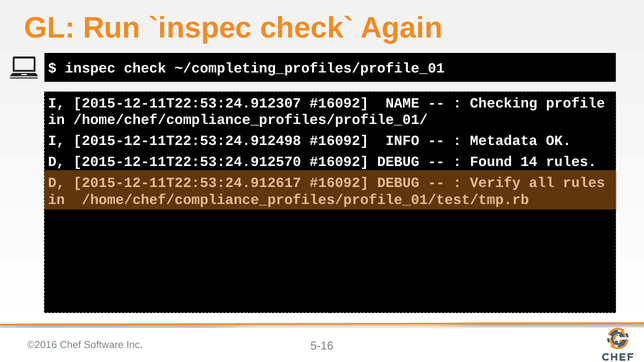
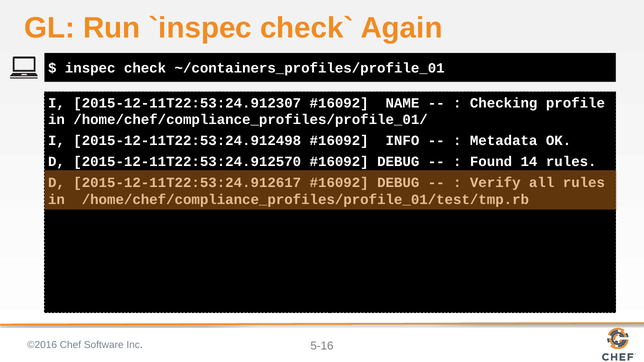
~/completing_profiles/profile_01: ~/completing_profiles/profile_01 -> ~/containers_profiles/profile_01 (310, 68)
